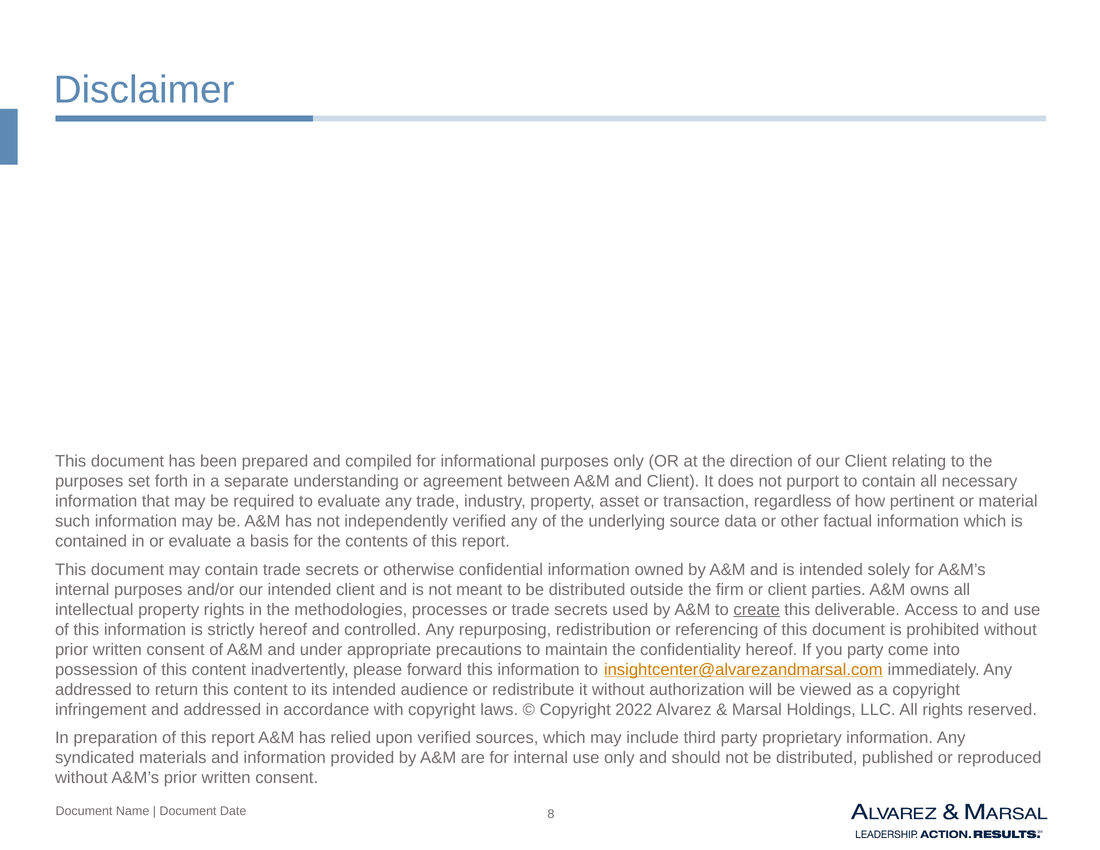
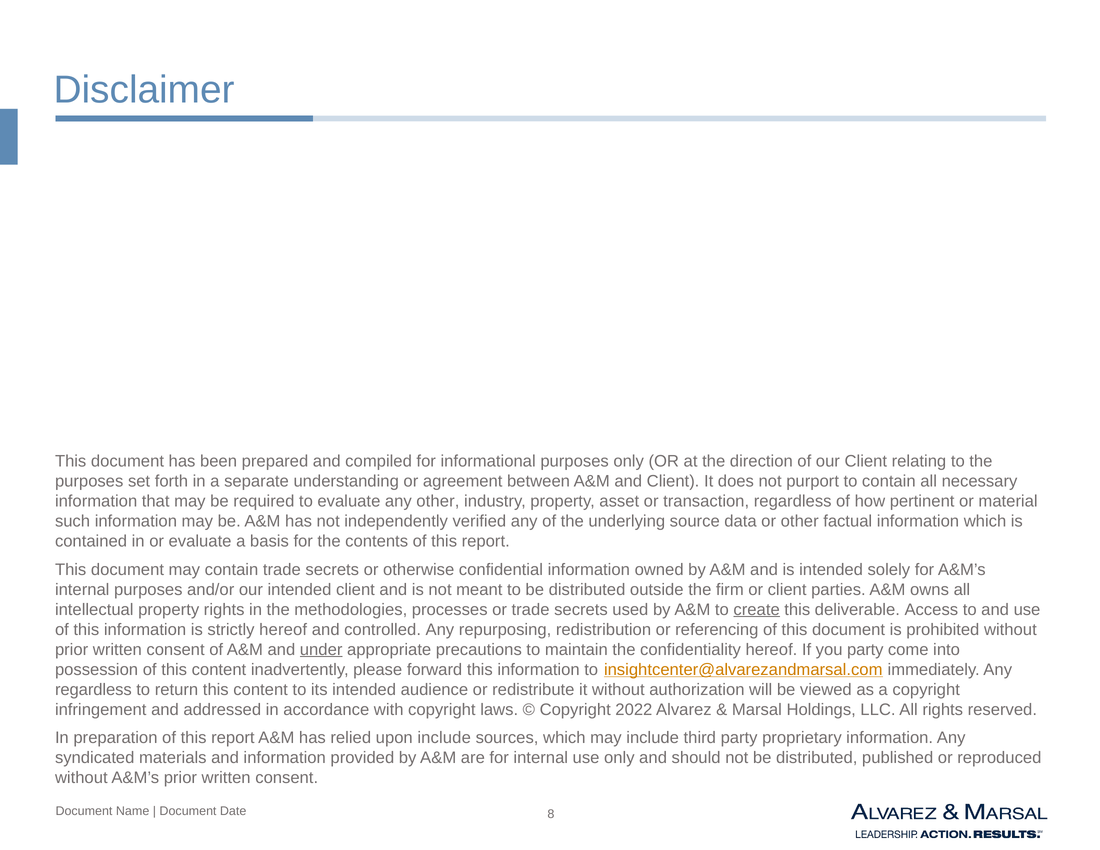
any trade: trade -> other (438, 501)
under underline: none -> present (321, 650)
addressed: addressed -> regardless (93, 690)
upon verified: verified -> include (444, 738)
